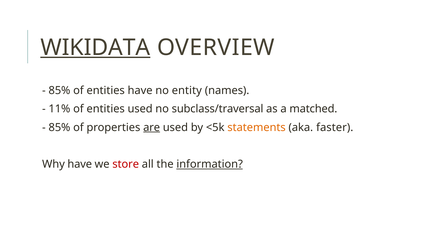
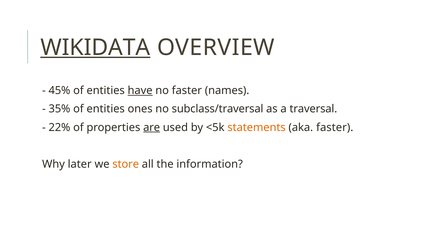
85%: 85% -> 45% (59, 90)
have underline: none -> present (140, 90)
no entity: entity -> faster (187, 90)
11%: 11% -> 35% (59, 109)
entities used: used -> ones (140, 109)
matched: matched -> traversal (313, 109)
85%: 85% -> 22% (59, 127)
Why have: have -> later (80, 164)
store colour: red -> orange (126, 164)
information underline: present -> none (210, 164)
